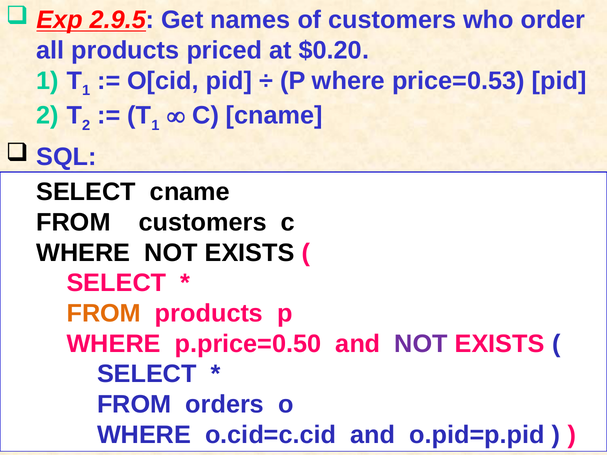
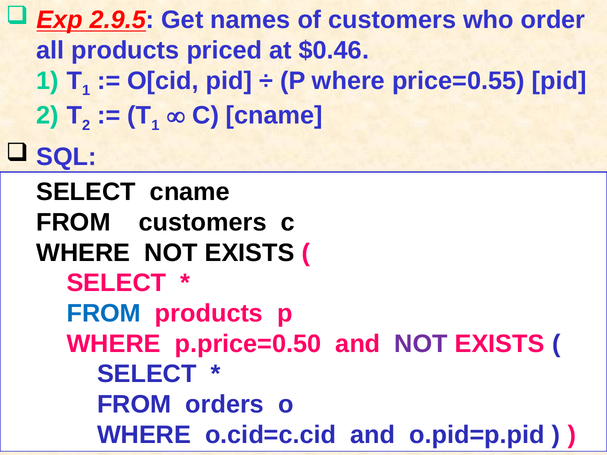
$0.20: $0.20 -> $0.46 (334, 50)
price=0.53: price=0.53 -> price=0.55 (458, 81)
FROM colour: orange -> blue (104, 314)
